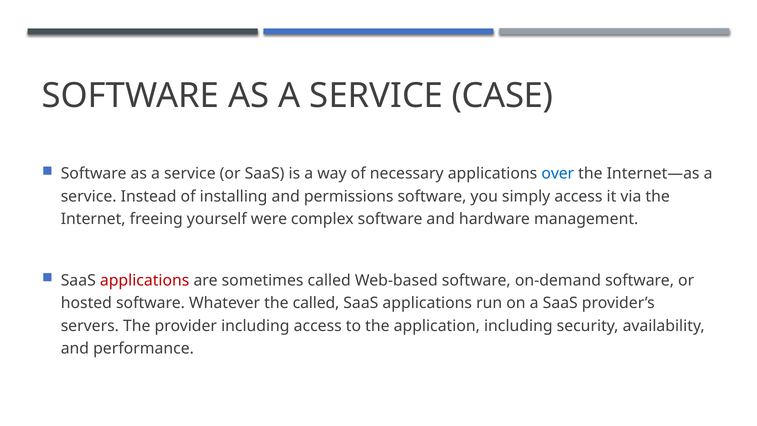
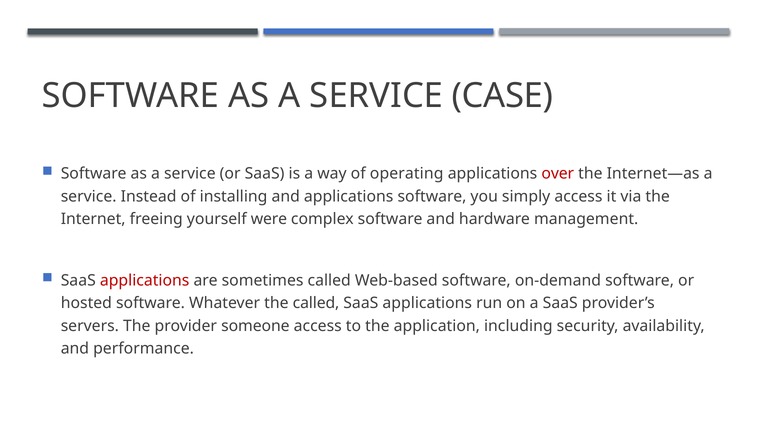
necessary: necessary -> operating (407, 174)
over colour: blue -> red (558, 174)
and permissions: permissions -> applications (349, 196)
provider including: including -> someone (255, 326)
